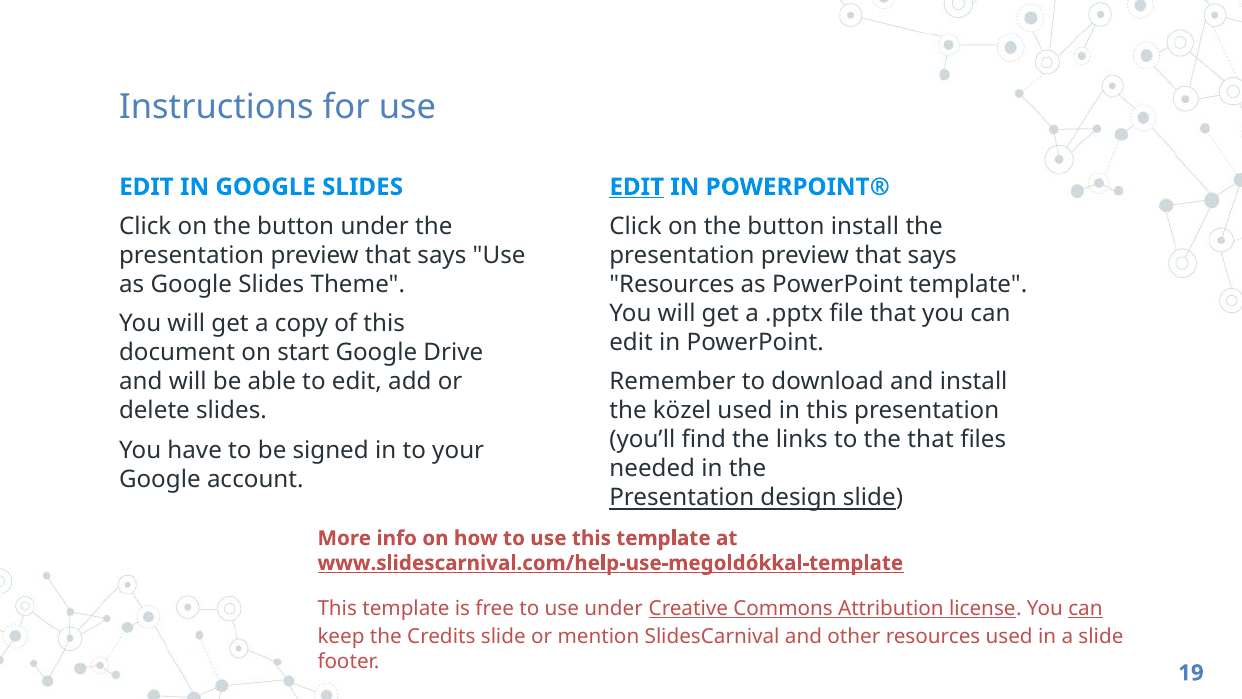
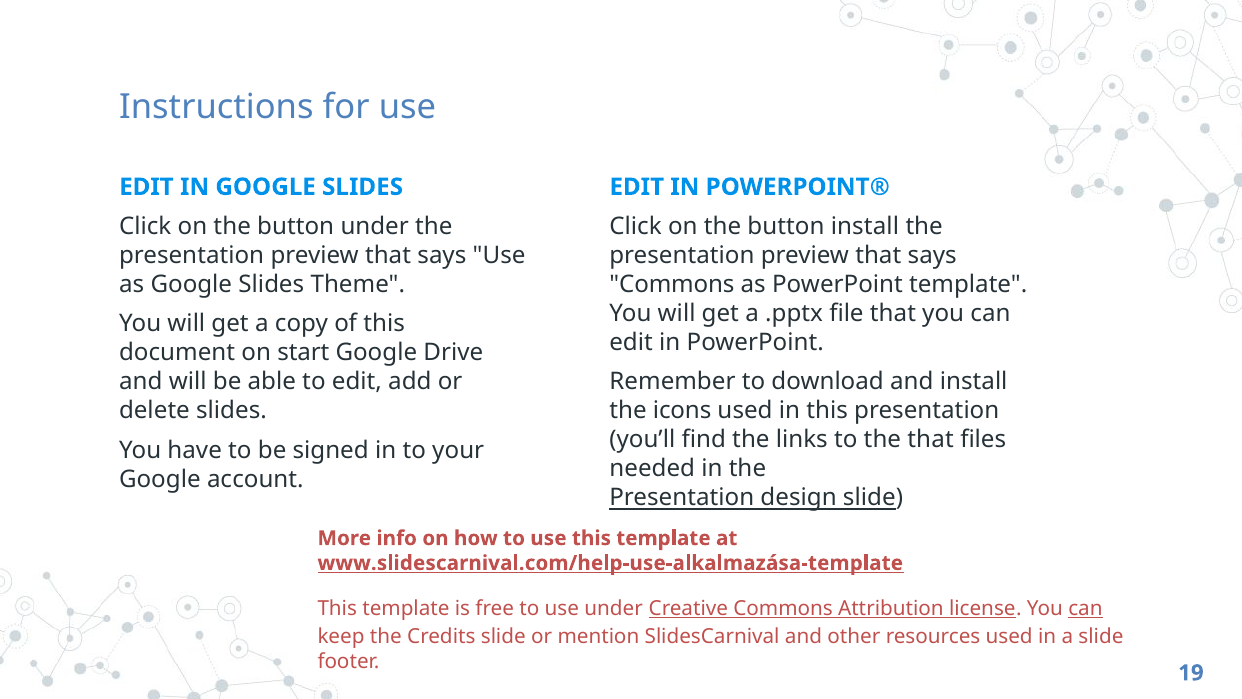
EDIT underline: present -> none (637, 187)
Resources: Resources -> Commons (672, 284)
közel: közel -> icons (682, 411)
www.slidescarnival.com/help-use-megoldókkal-template: www.slidescarnival.com/help-use-megoldókkal-template -> www.slidescarnival.com/help-use-alkalmazása-template (610, 563)
